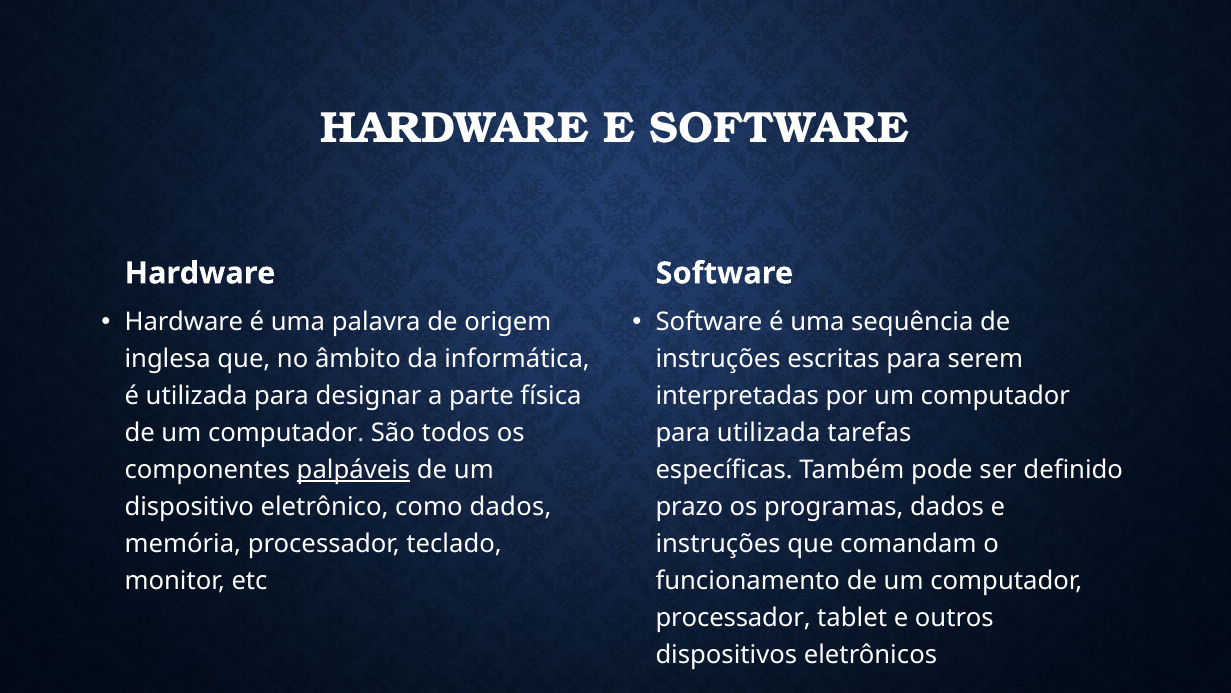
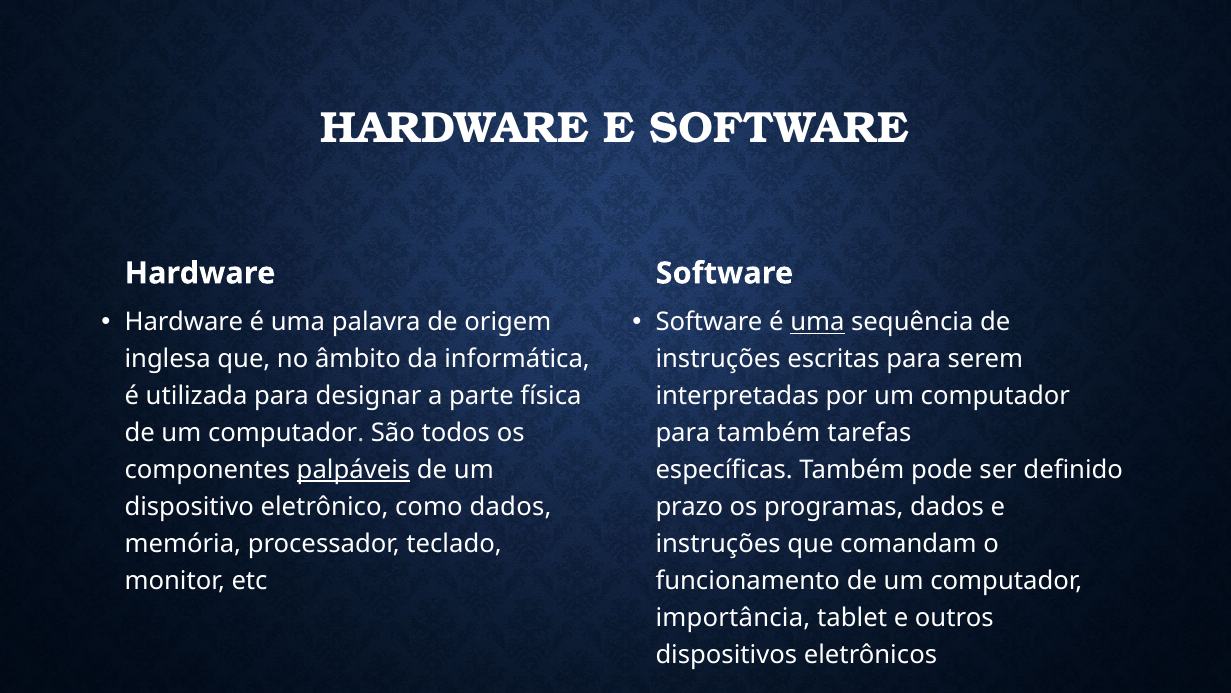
uma underline: none -> present (817, 322)
para utilizada: utilizada -> também (769, 433)
processador: processador -> importância (733, 617)
